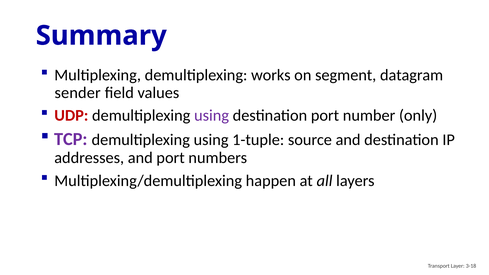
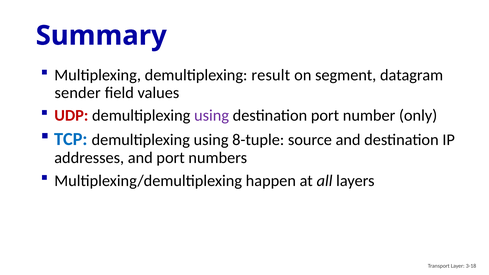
works: works -> result (271, 75)
TCP colour: purple -> blue (71, 139)
1-tuple: 1-tuple -> 8-tuple (258, 140)
